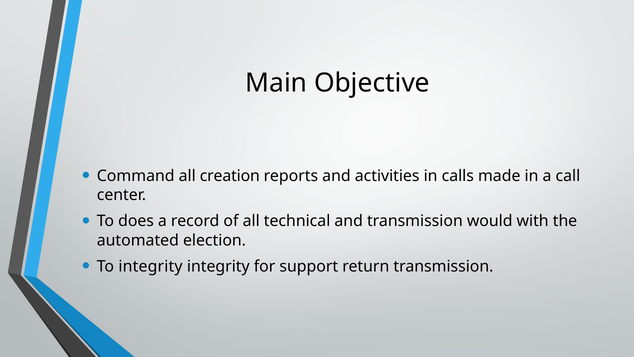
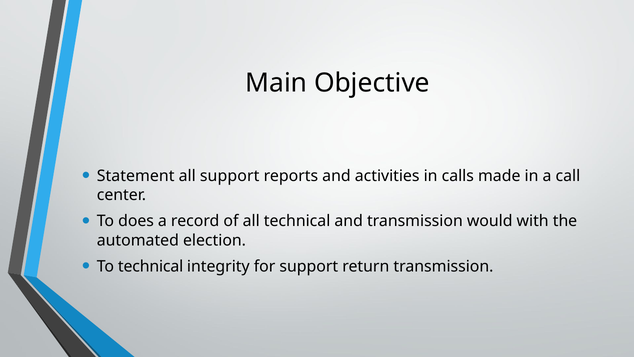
Command: Command -> Statement (136, 176)
all creation: creation -> support (230, 176)
To integrity: integrity -> technical (151, 266)
